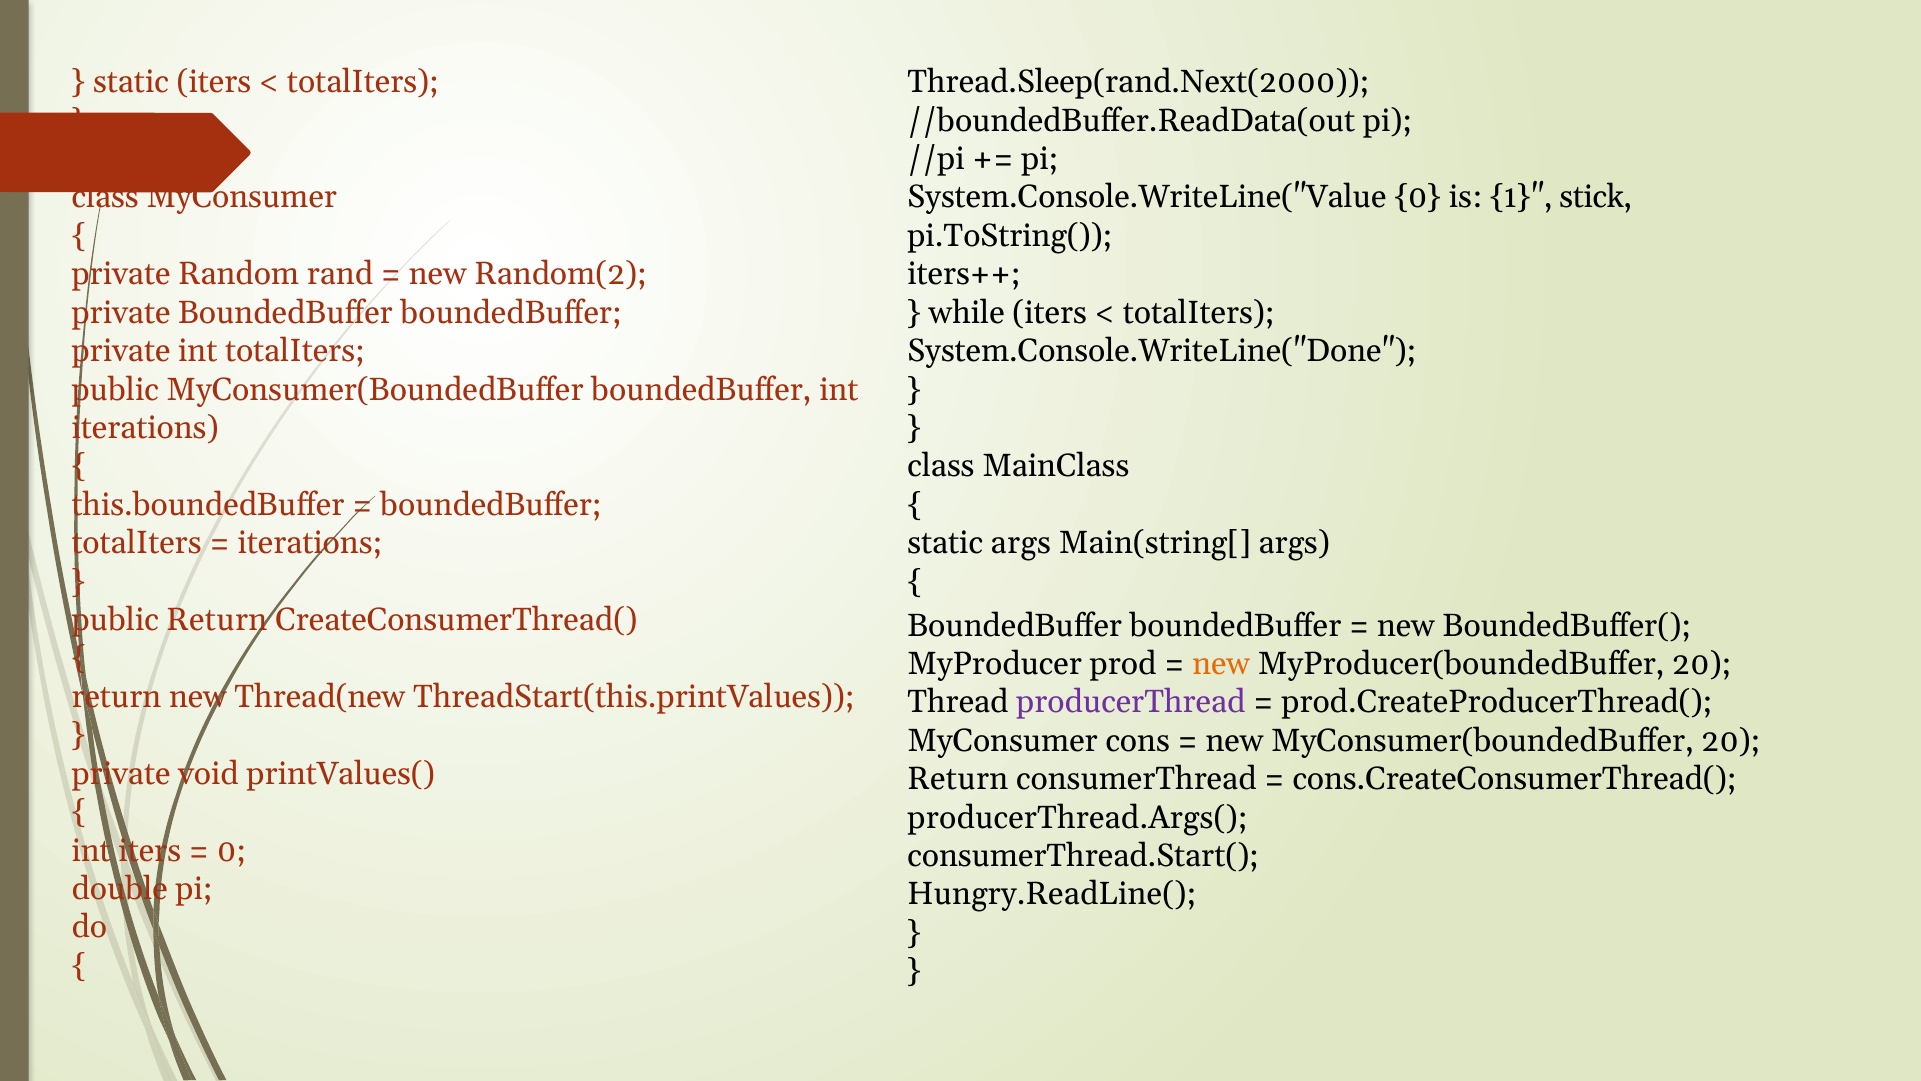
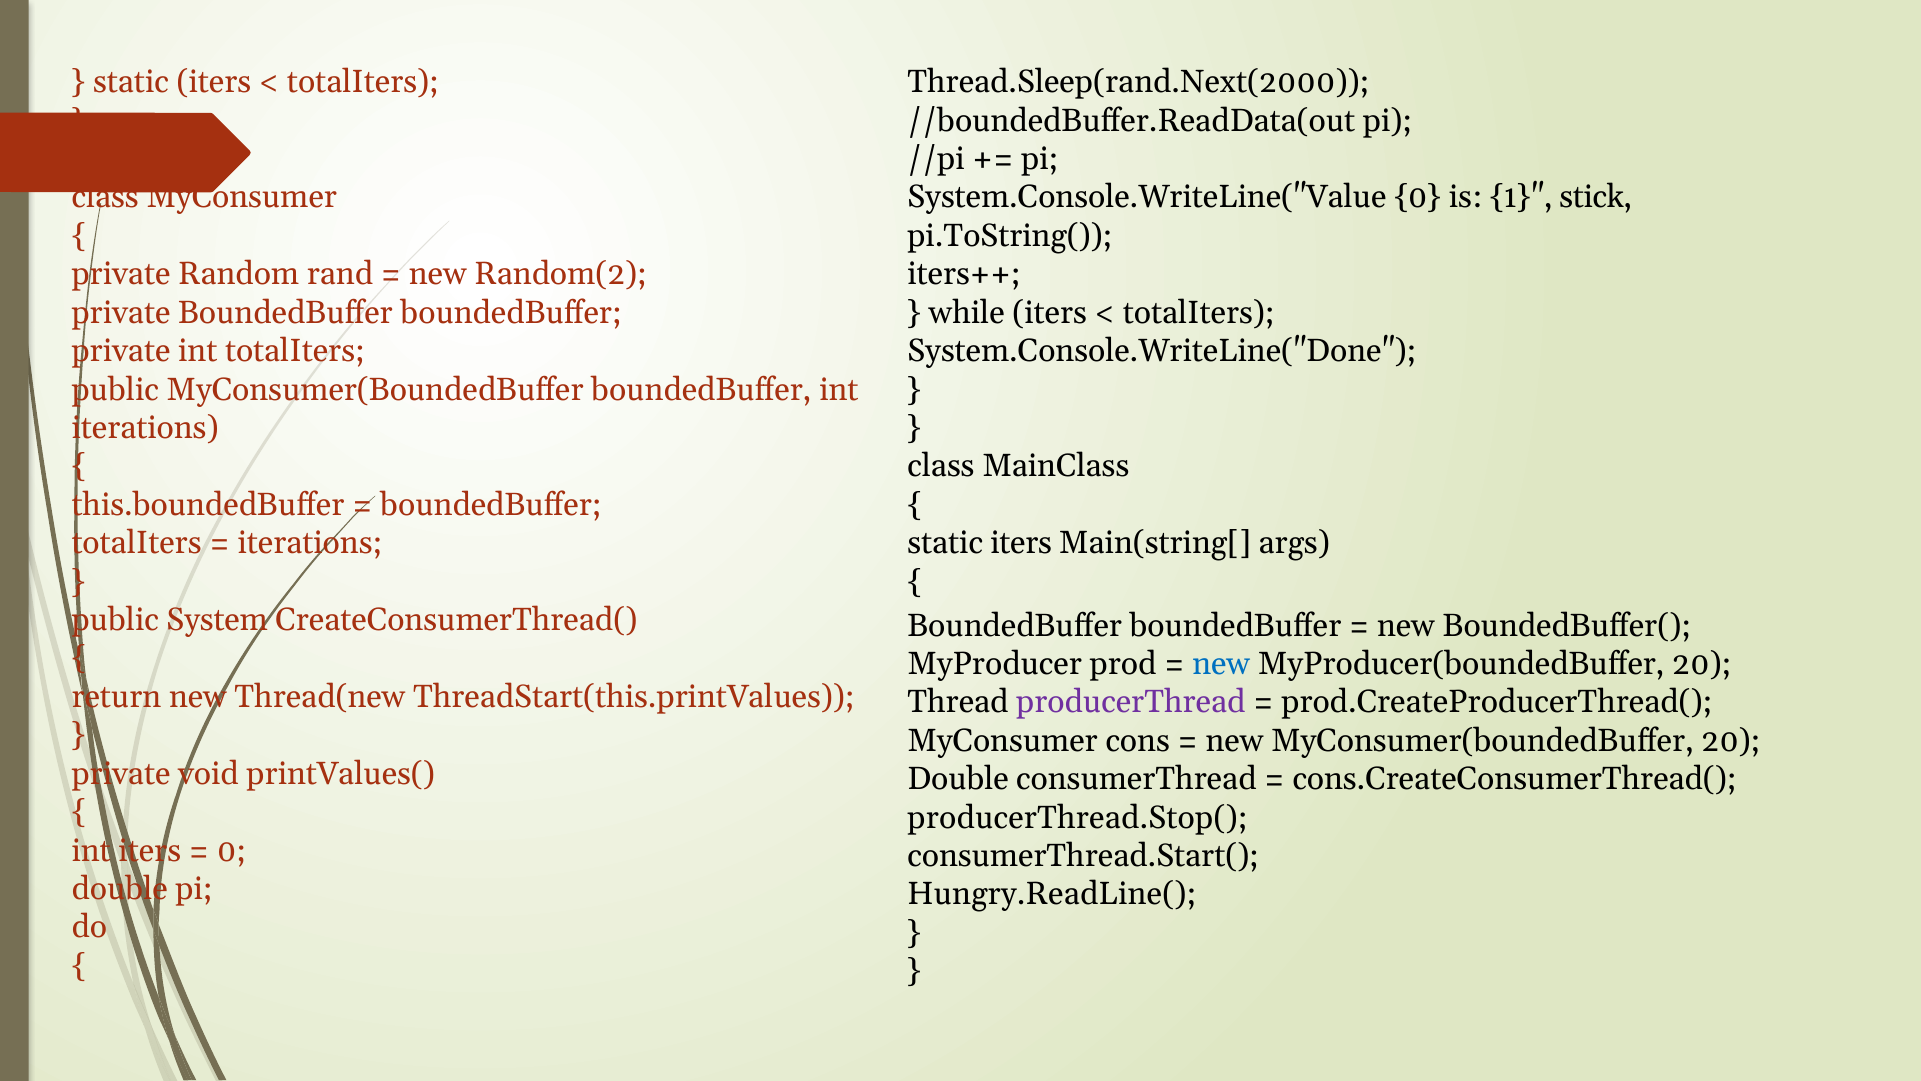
args: args -> iters (1021, 543)
public Return: Return -> System (217, 620)
new colour: orange -> blue (1221, 664)
Return: Return -> Double (958, 779)
producerThread.Args(: producerThread.Args( -> producerThread.Stop( (1078, 817)
